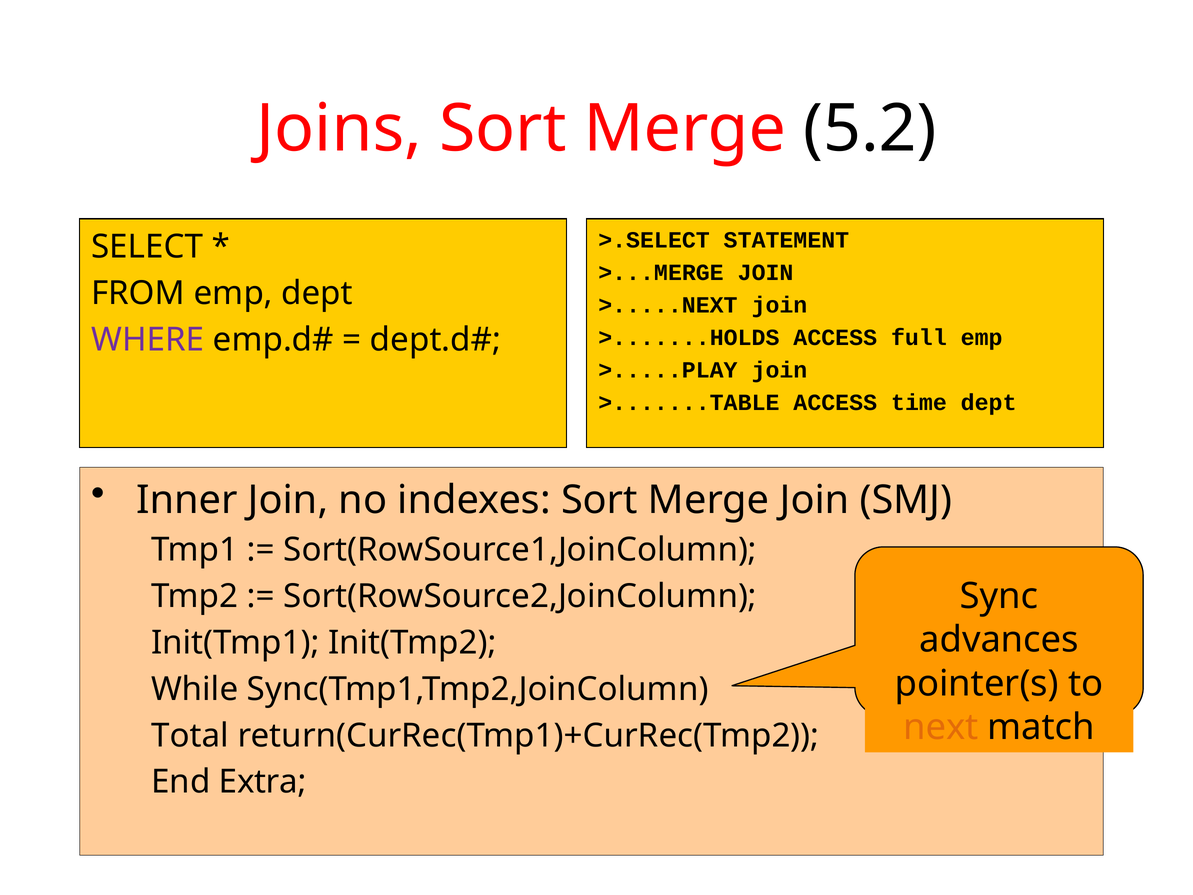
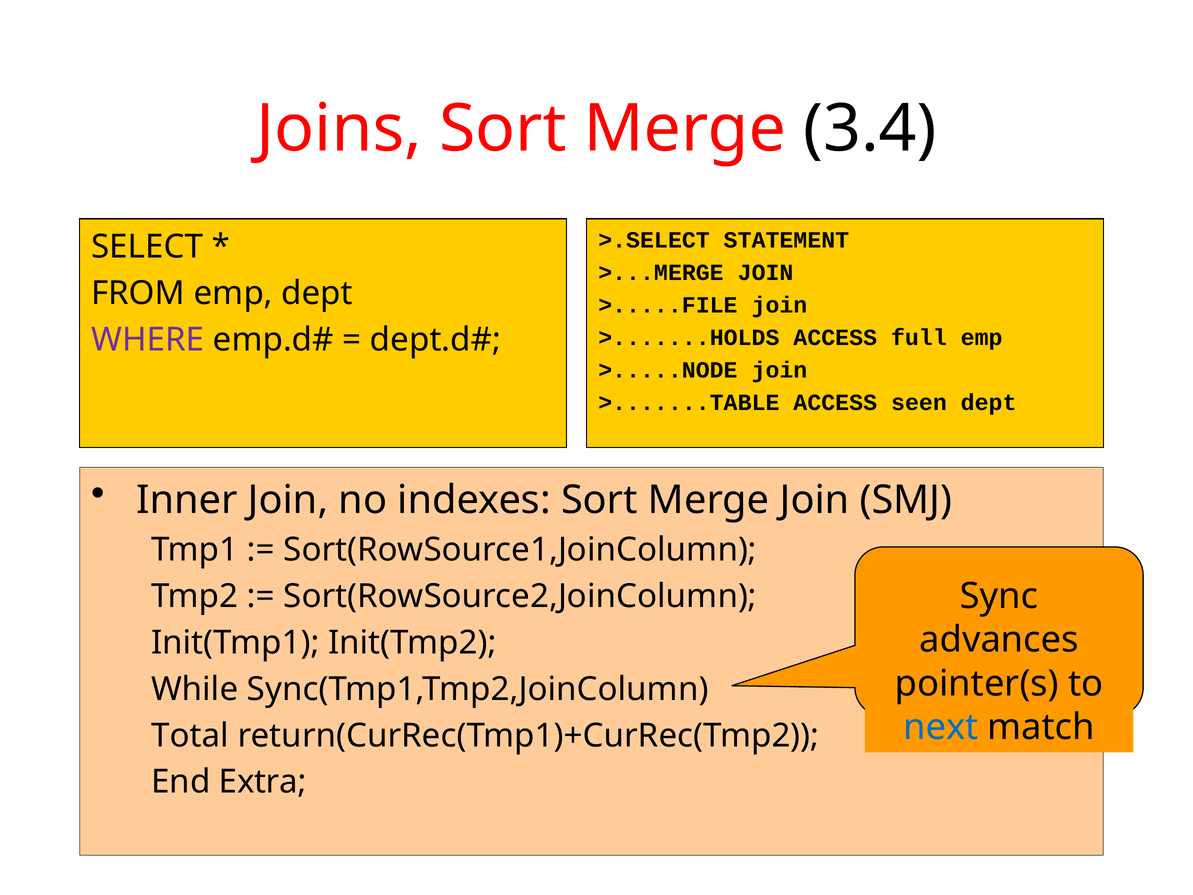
5.2: 5.2 -> 3.4 (870, 129)
>.....NEXT: >.....NEXT -> >.....FILE (668, 305)
>.....PLAY: >.....PLAY -> >.....NODE (668, 370)
time: time -> seen (919, 403)
next colour: orange -> blue (941, 727)
